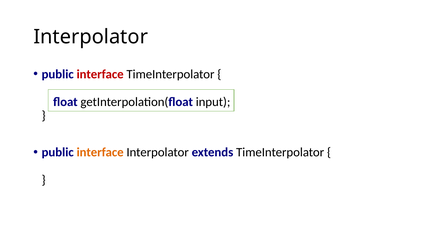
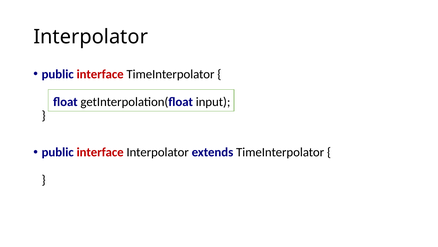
interface colour: orange -> red (100, 152)
